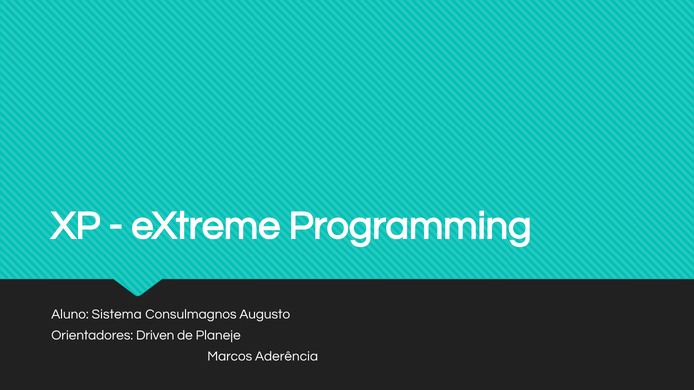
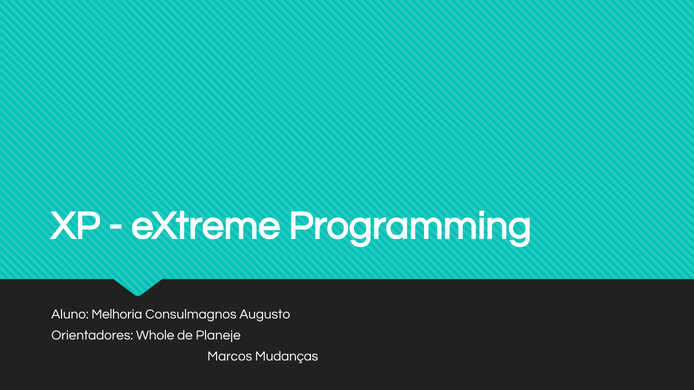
Sistema: Sistema -> Melhoria (117, 315)
Driven: Driven -> Whole (155, 336)
Aderência: Aderência -> Mudanças (287, 357)
